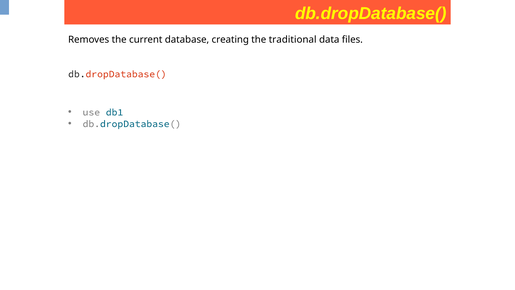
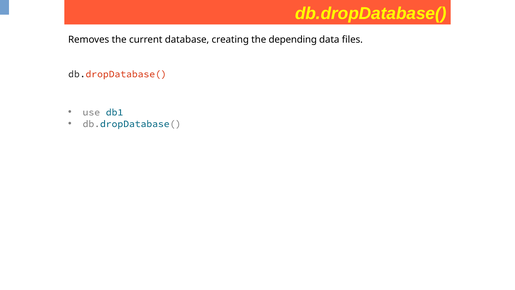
traditional: traditional -> depending (293, 40)
